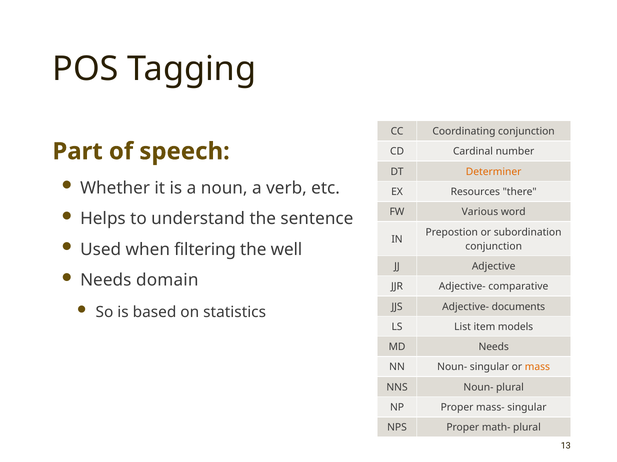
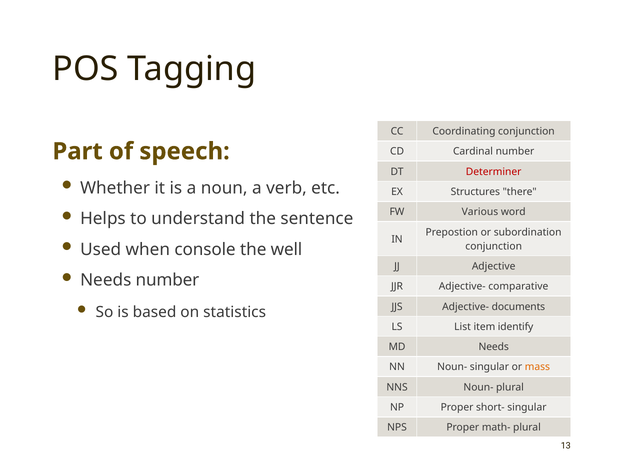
Determiner colour: orange -> red (494, 172)
Resources: Resources -> Structures (475, 192)
filtering: filtering -> console (205, 250)
Needs domain: domain -> number (167, 281)
models: models -> identify (516, 327)
mass-: mass- -> short- (490, 408)
